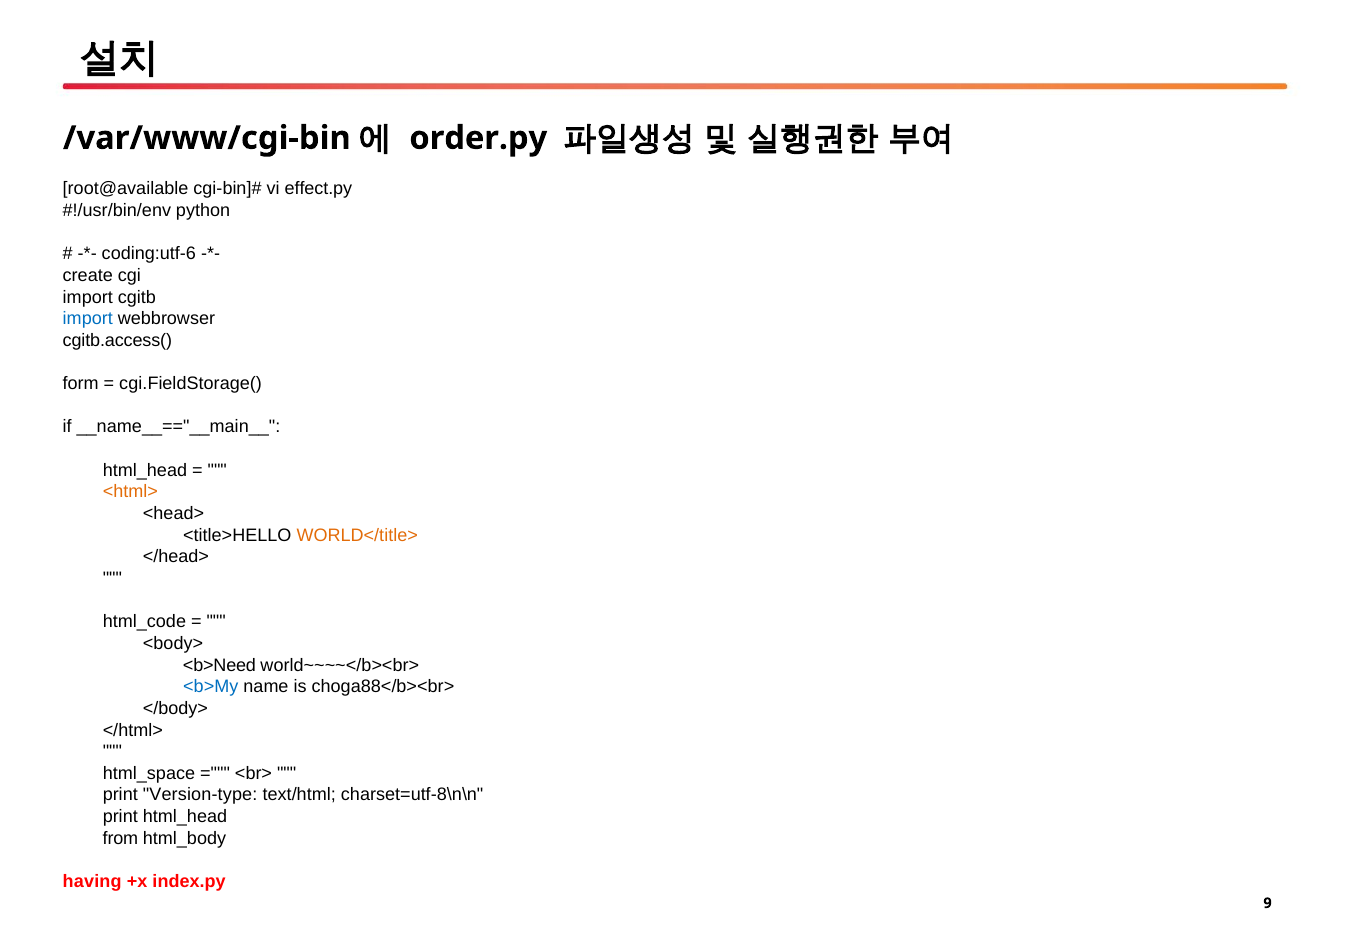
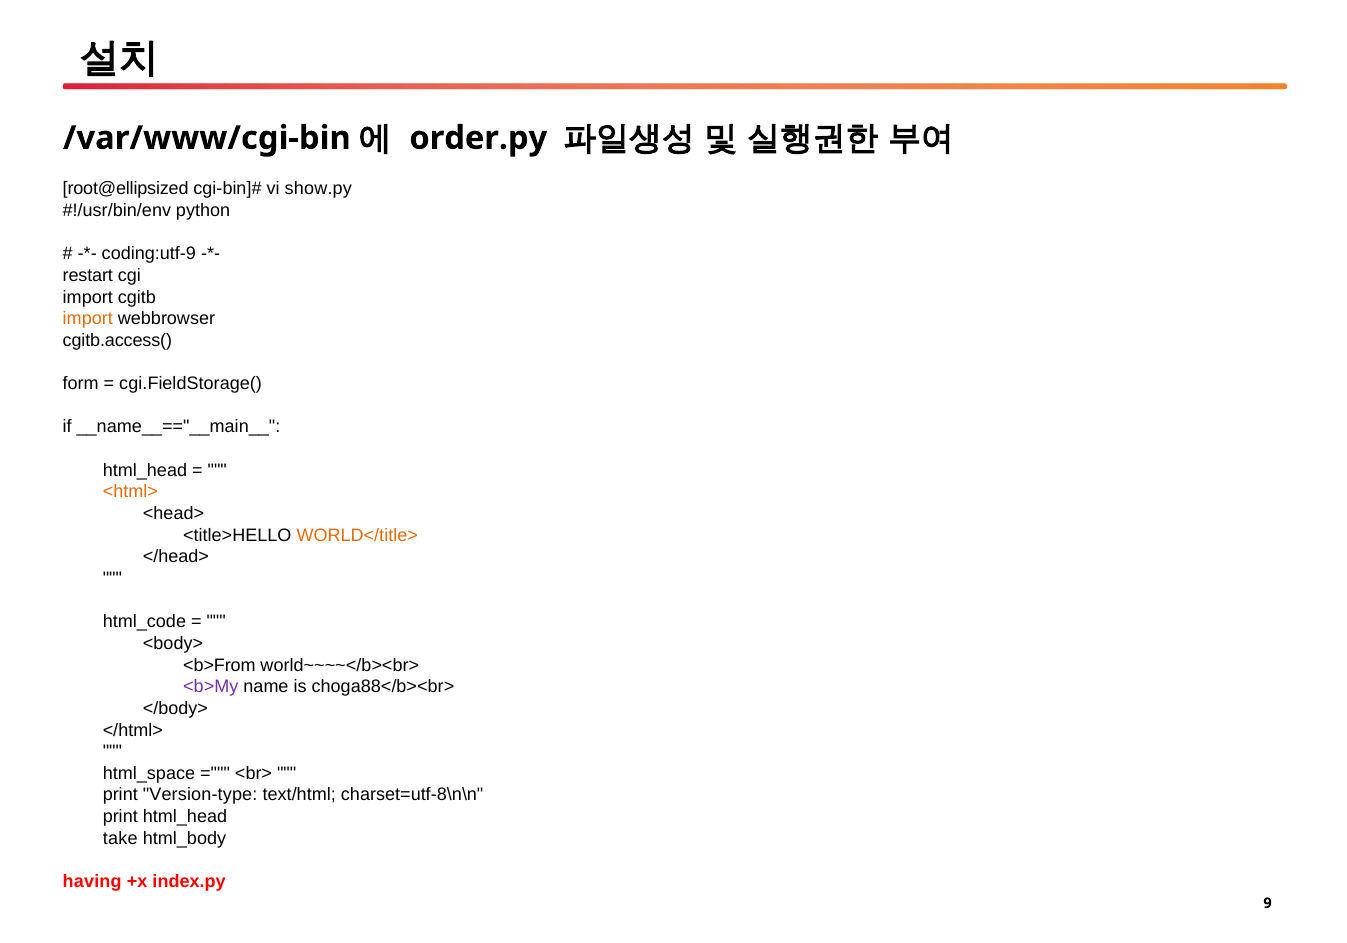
root@available: root@available -> root@ellipsized (126, 189)
effect.py: effect.py -> show.py (318, 189)
coding:utf-6: coding:utf-6 -> coding:utf-9 (149, 254)
create: create -> restart (88, 276)
import colour: blue -> orange (88, 319)
<b>Need: <b>Need -> <b>From (219, 665)
<b>My colour: blue -> purple (211, 687)
from: from -> take (120, 838)
